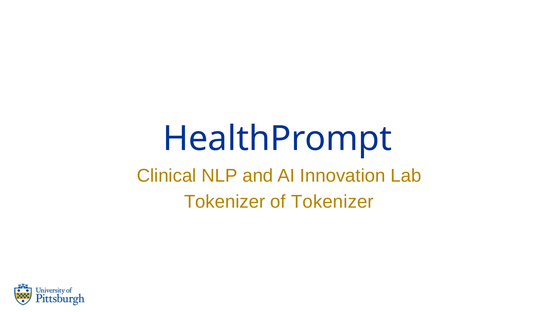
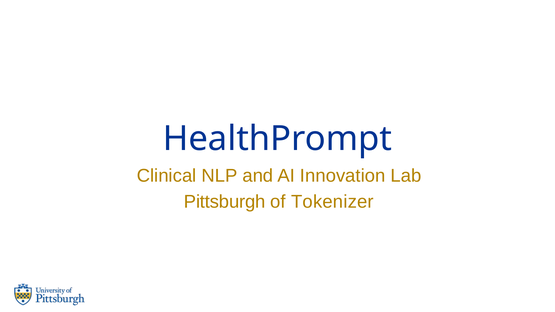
Tokenizer: Tokenizer -> Pittsburgh (225, 202)
